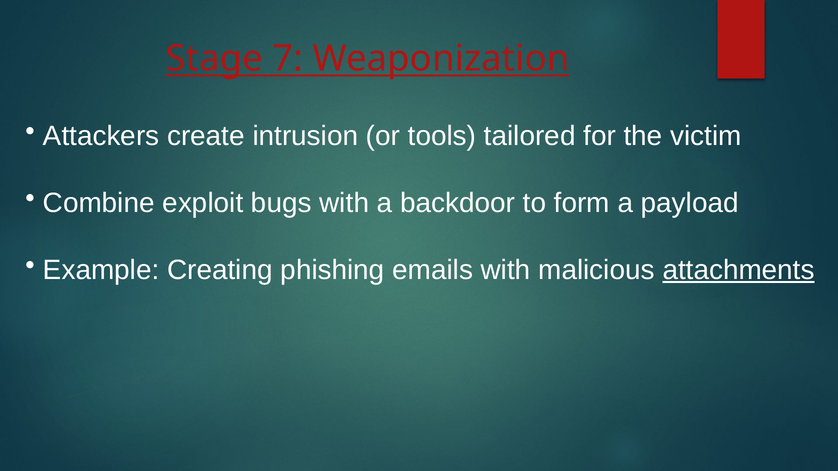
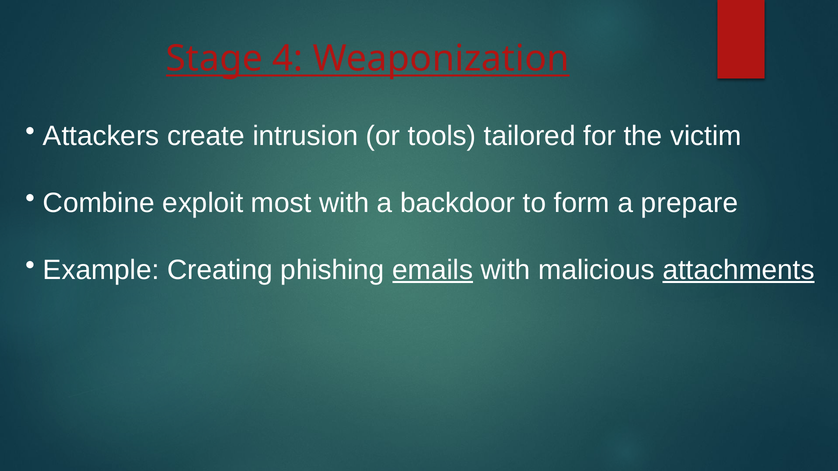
7: 7 -> 4 (288, 59)
bugs: bugs -> most (281, 203)
payload: payload -> prepare (690, 203)
emails underline: none -> present (433, 270)
